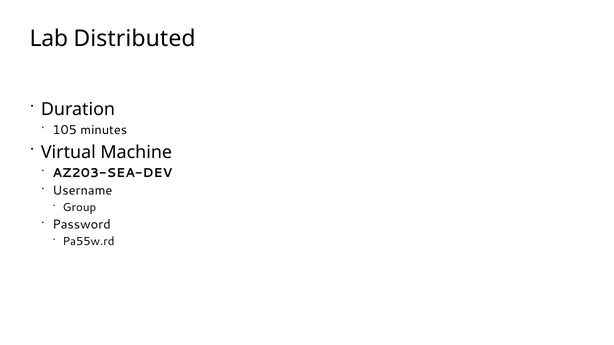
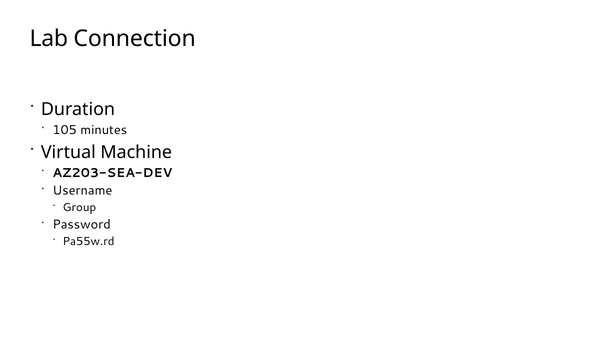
Distributed: Distributed -> Connection (135, 38)
